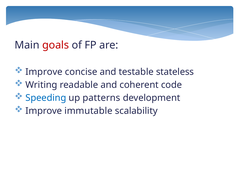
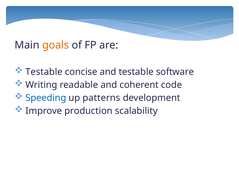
goals colour: red -> orange (56, 45)
Improve: Improve -> Testable (44, 72)
stateless: stateless -> software (175, 72)
immutable: immutable -> production (88, 111)
